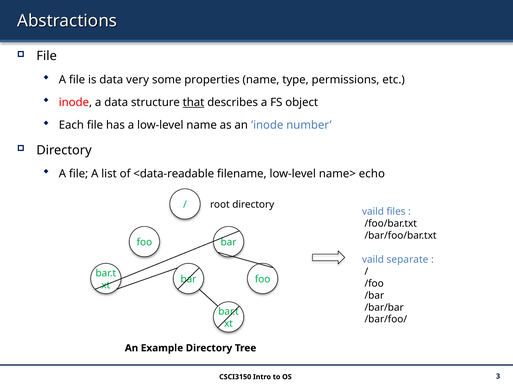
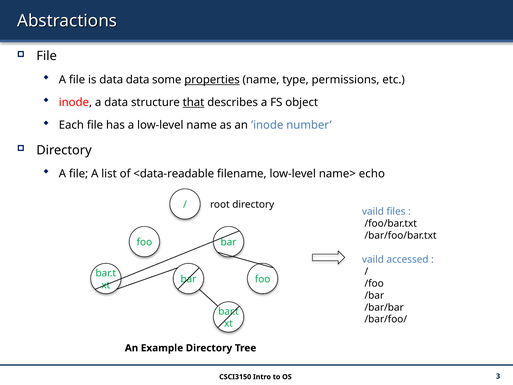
data very: very -> data (138, 80)
properties underline: none -> present (212, 80)
separate: separate -> accessed (408, 259)
